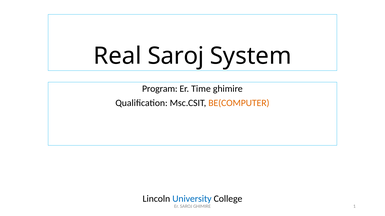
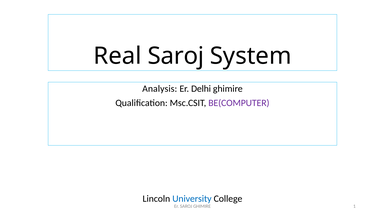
Program: Program -> Analysis (160, 89)
Time: Time -> Delhi (201, 89)
BE(COMPUTER colour: orange -> purple (239, 103)
